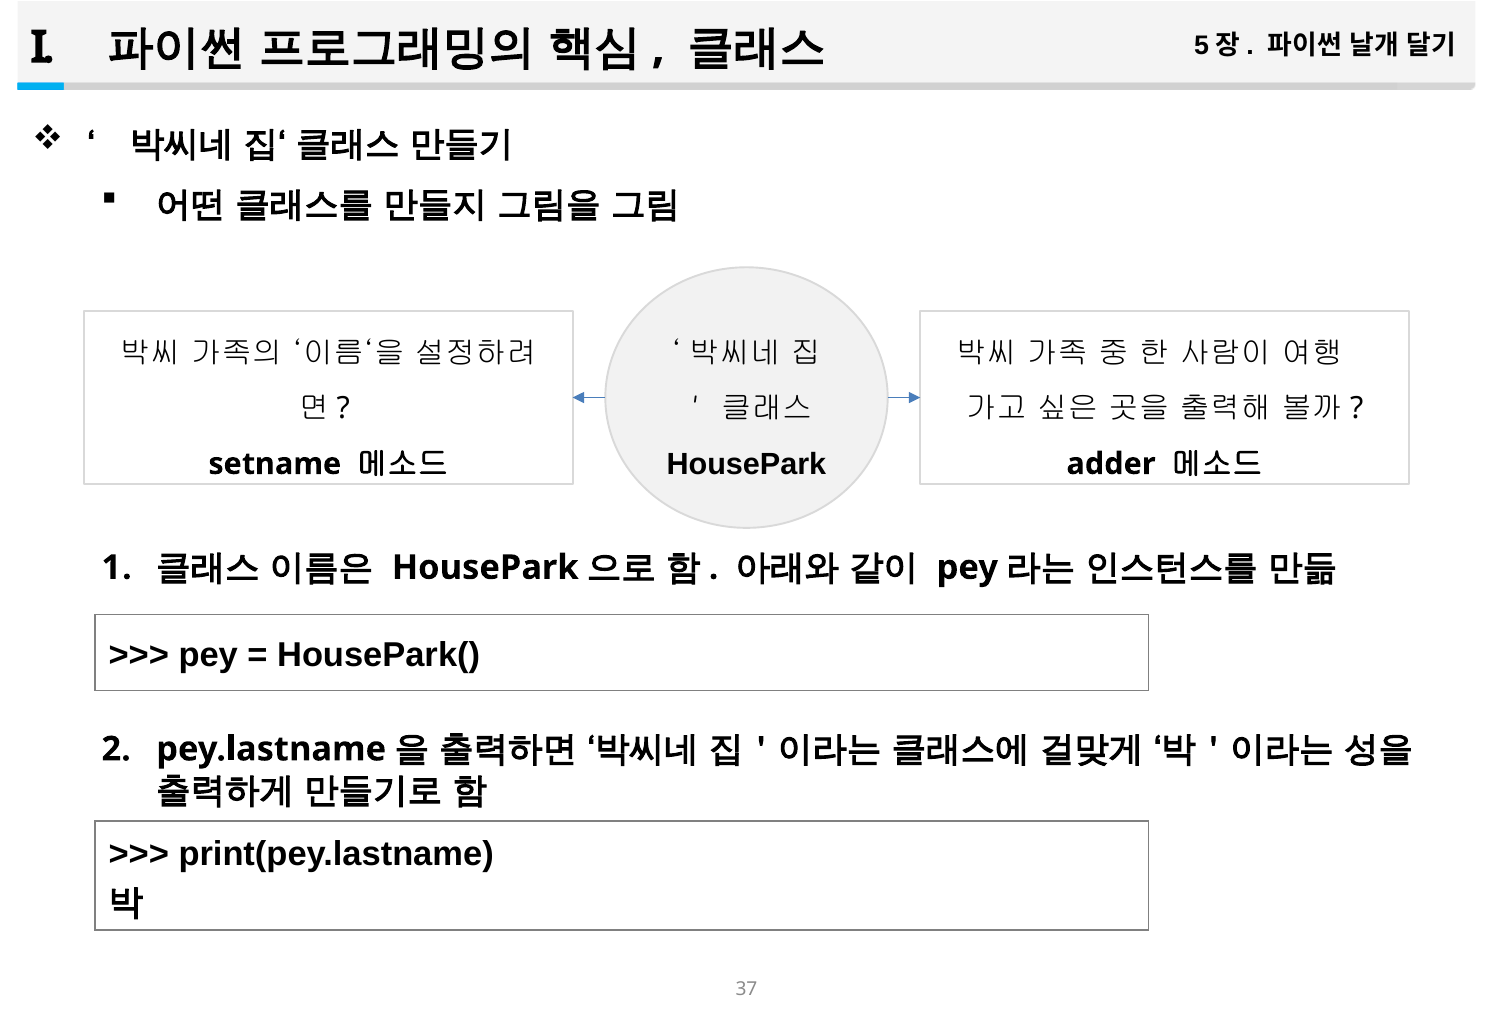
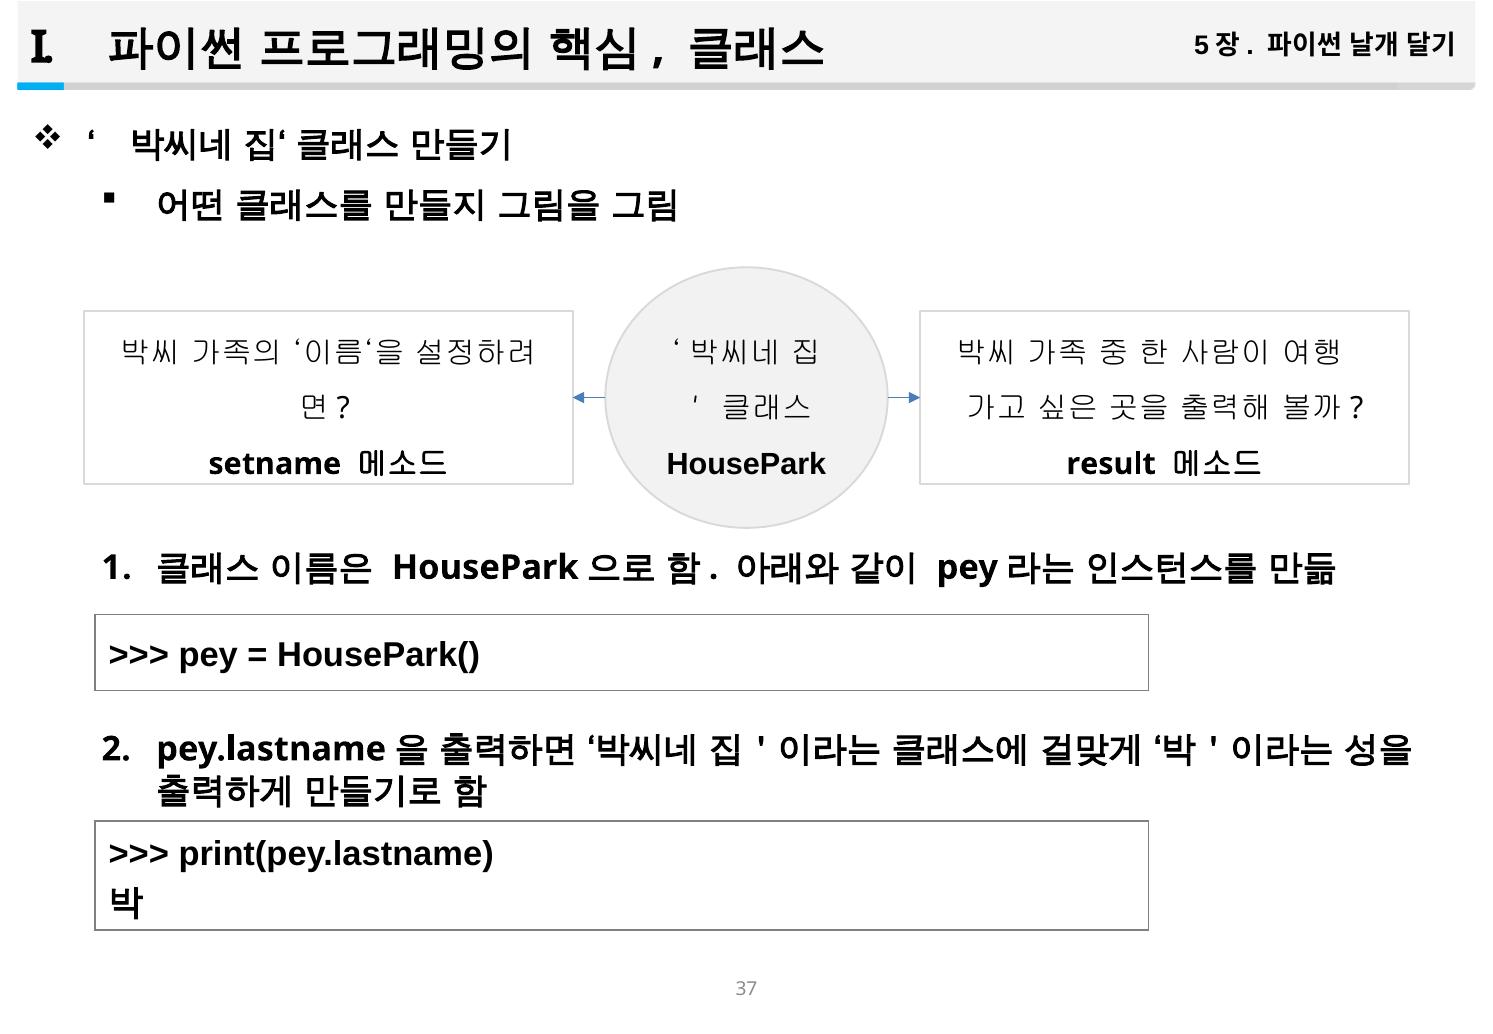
adder: adder -> result (1111, 464)
